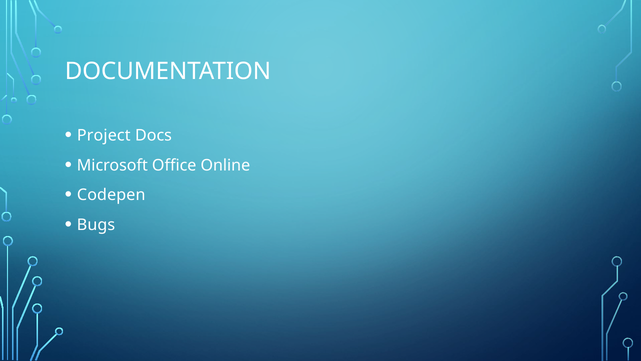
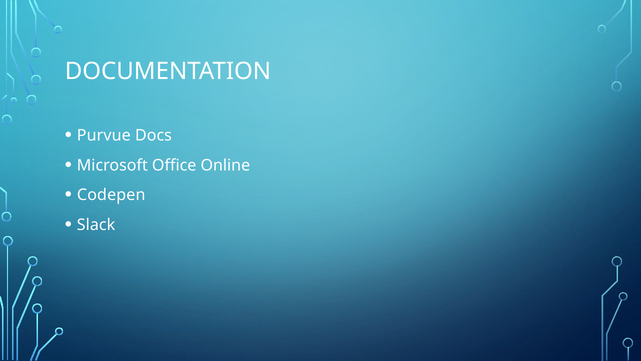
Project: Project -> Purvue (104, 135)
Bugs: Bugs -> Slack (96, 225)
